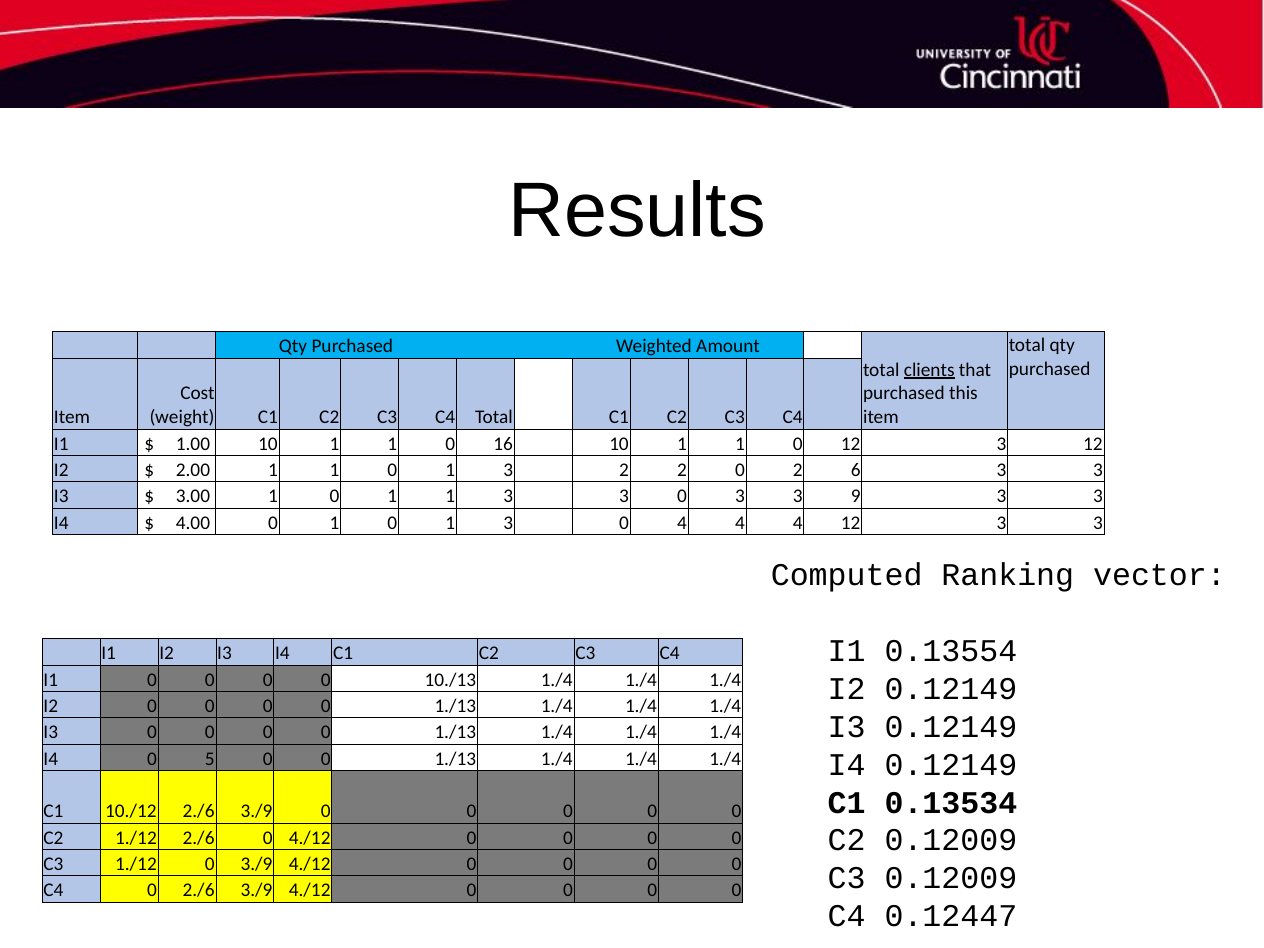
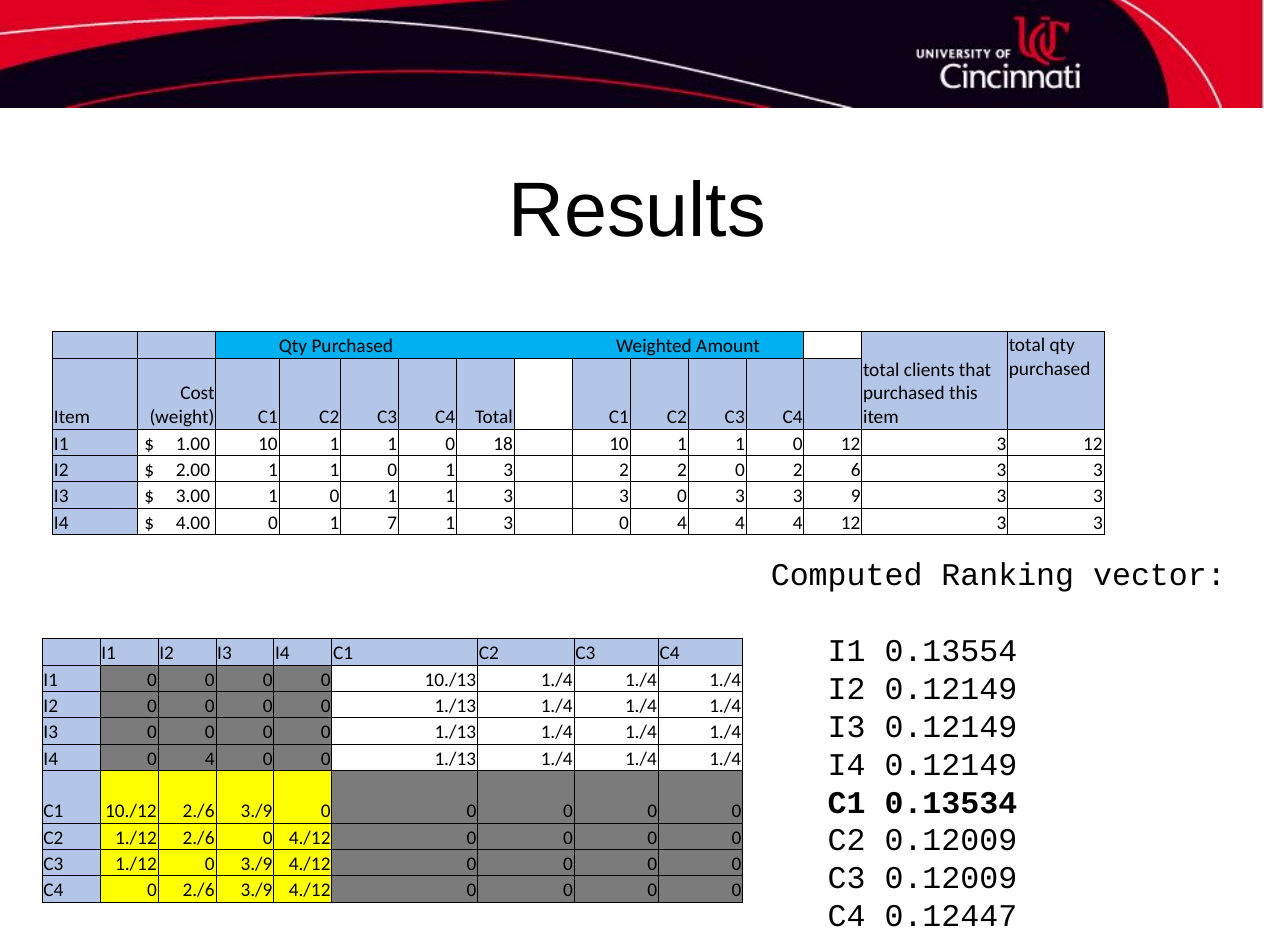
clients underline: present -> none (929, 370)
16: 16 -> 18 (503, 444)
0 1 0: 0 -> 7 (392, 523)
I4 0 5: 5 -> 4 (210, 759)
